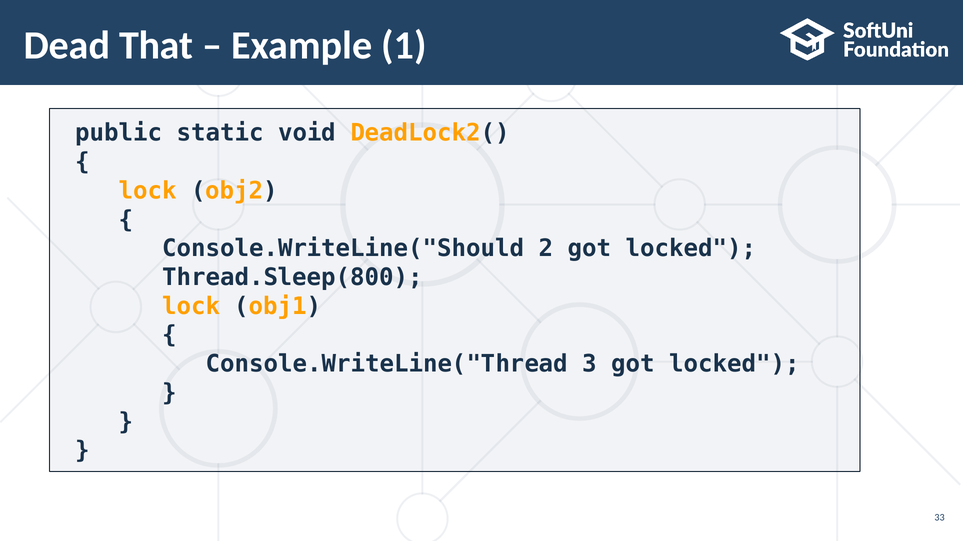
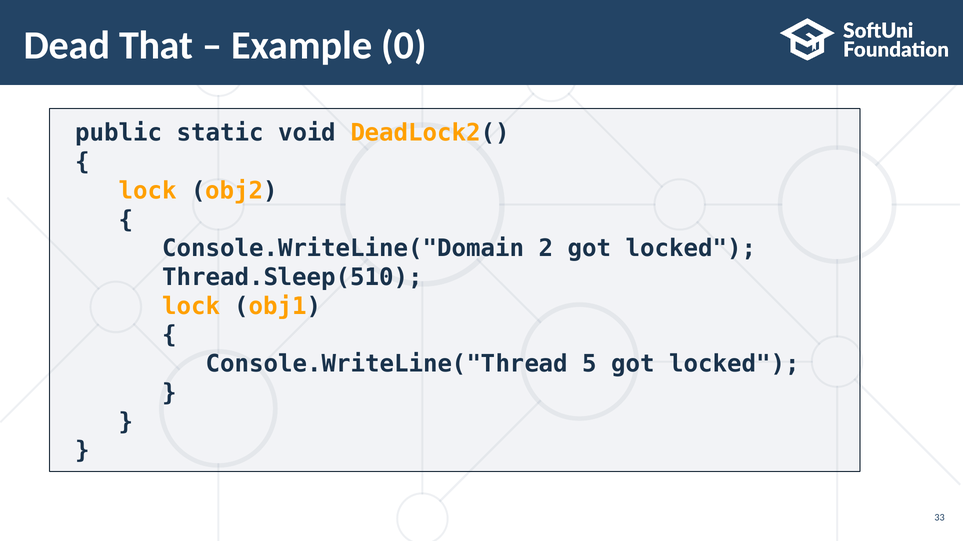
1: 1 -> 0 (404, 46)
Console.WriteLine("Should: Console.WriteLine("Should -> Console.WriteLine("Domain (343, 249)
Thread.Sleep(800: Thread.Sleep(800 -> Thread.Sleep(510 (292, 278)
3: 3 -> 5 (590, 364)
